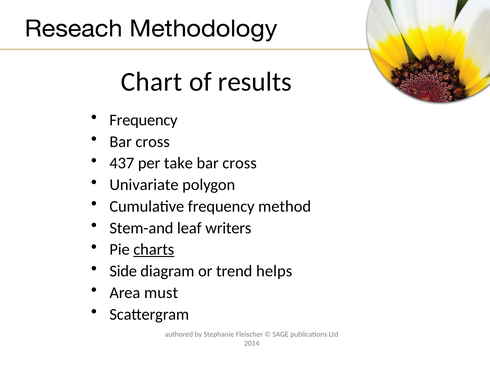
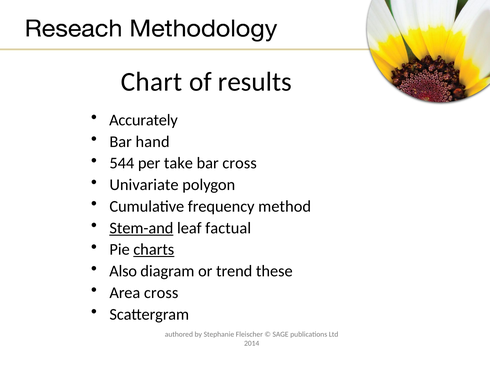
Frequency: Frequency -> Accurately (143, 120)
cross: cross -> hand (153, 141)
437: 437 -> 544 (122, 163)
Stem-and underline: none -> present (141, 228)
writers: writers -> factual (228, 228)
Side: Side -> Also (123, 271)
helps: helps -> these (274, 271)
Area must: must -> cross (161, 292)
